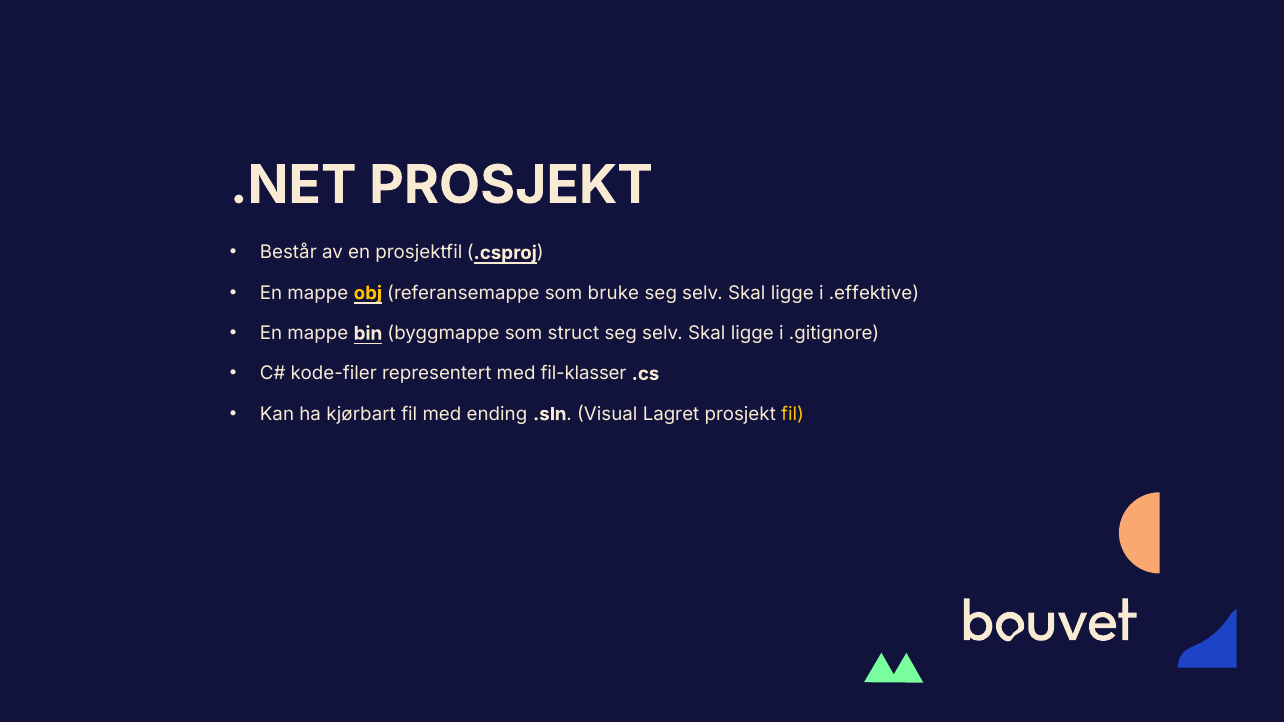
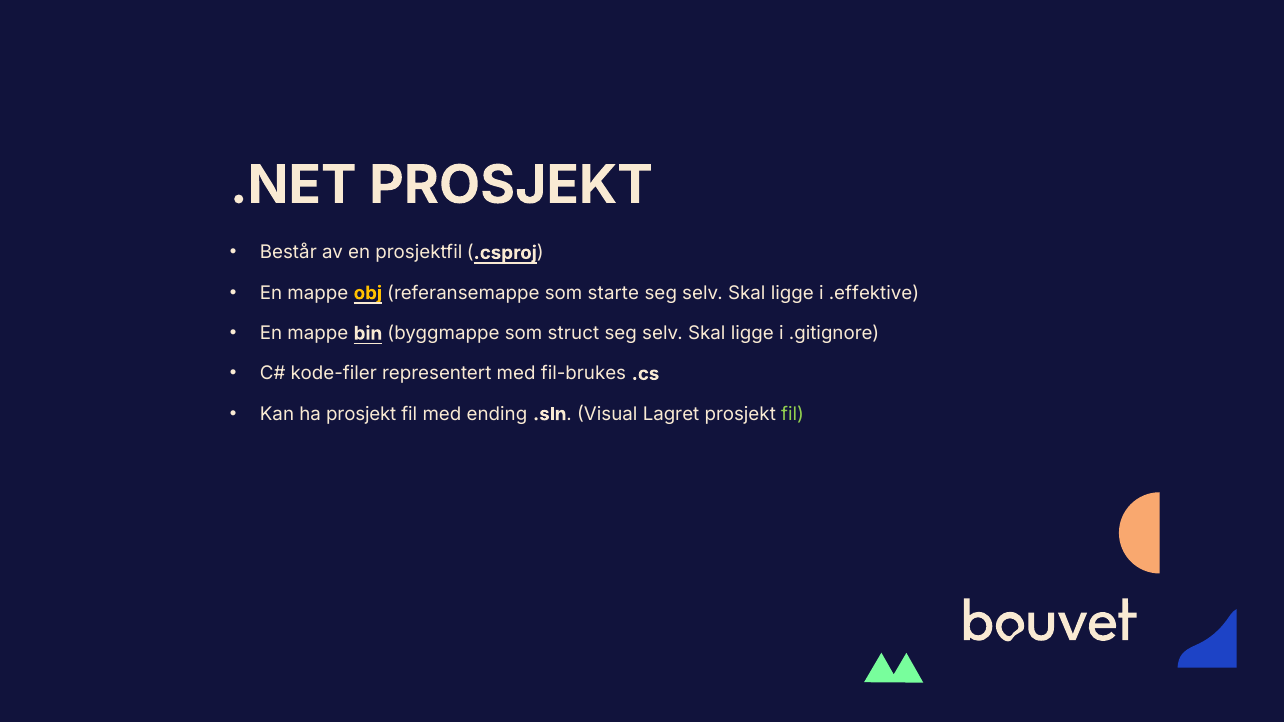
bruke: bruke -> starte (613, 293)
fil-klasser: fil-klasser -> fil-brukes (584, 374)
ha kjørbart: kjørbart -> prosjekt (361, 414)
fil colour: yellow -> light green (793, 414)
